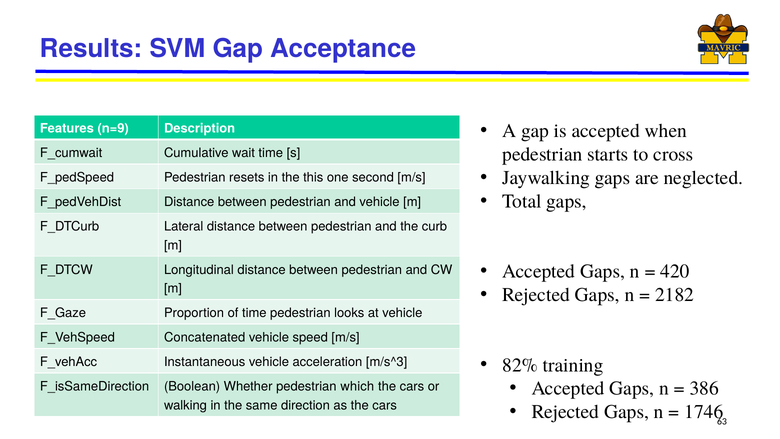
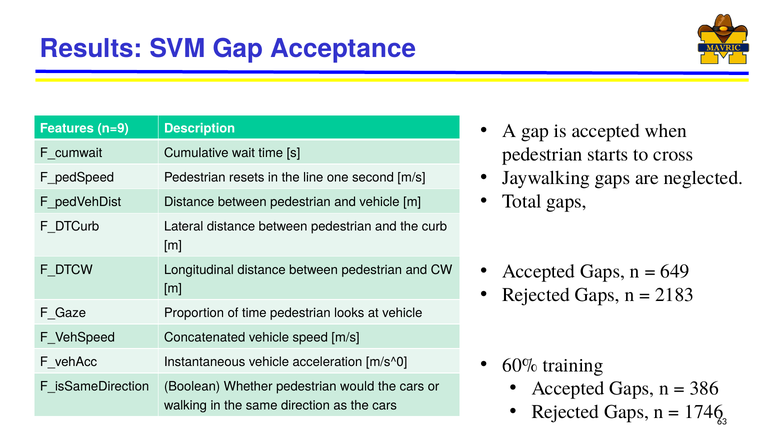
this: this -> line (313, 178)
420: 420 -> 649 (675, 271)
2182: 2182 -> 2183 (675, 295)
82%: 82% -> 60% (520, 365)
m/s^3: m/s^3 -> m/s^0 (387, 362)
which: which -> would (357, 386)
